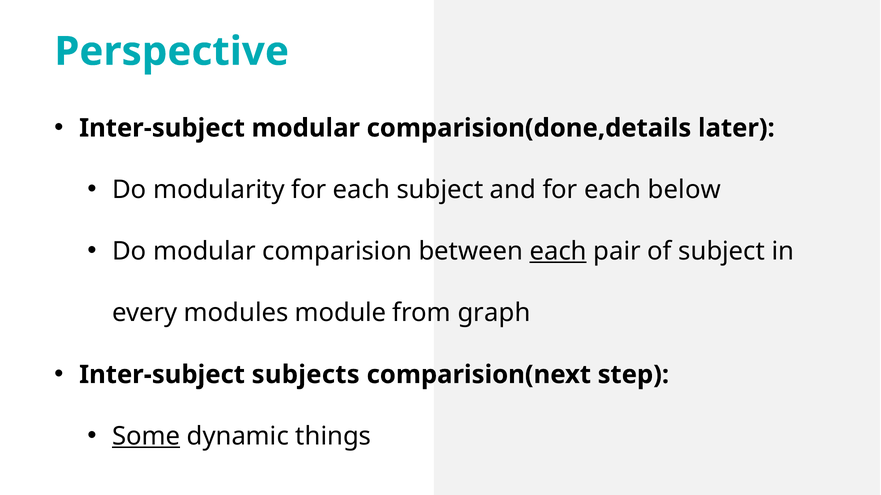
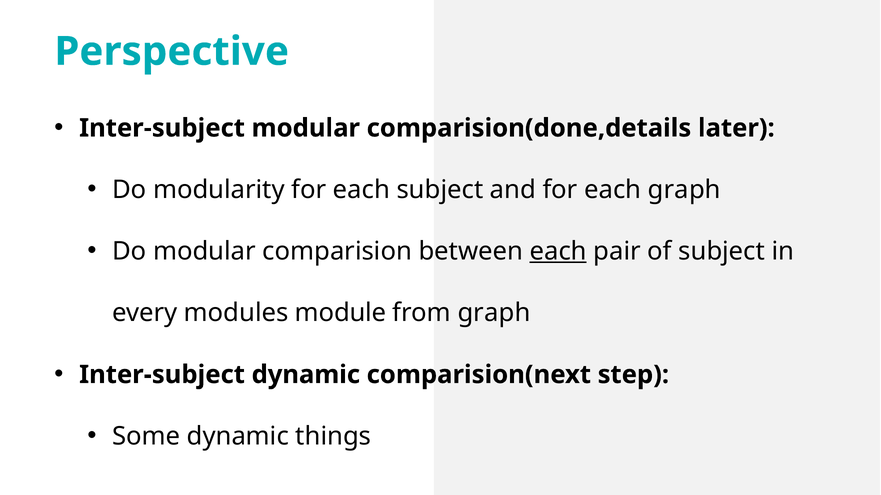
each below: below -> graph (684, 190)
Inter-subject subjects: subjects -> dynamic (306, 375)
Some underline: present -> none (146, 437)
